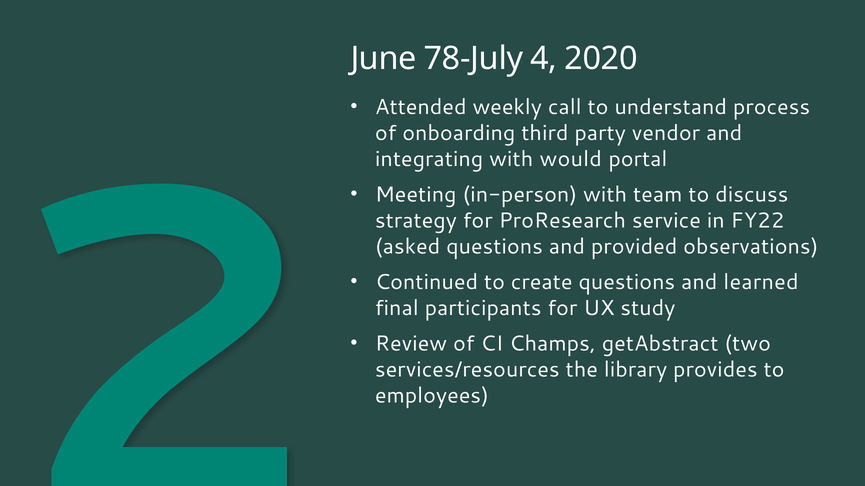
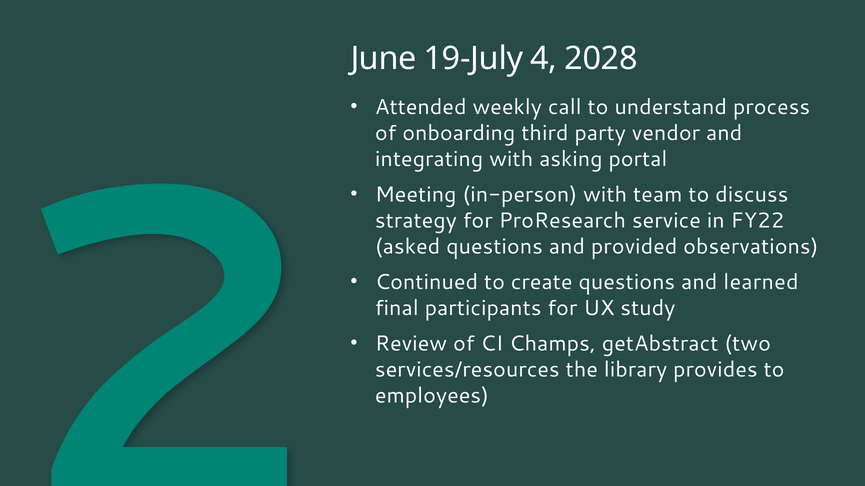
78-July: 78-July -> 19-July (473, 59)
2020: 2020 -> 2028 (601, 59)
would: would -> asking (571, 159)
